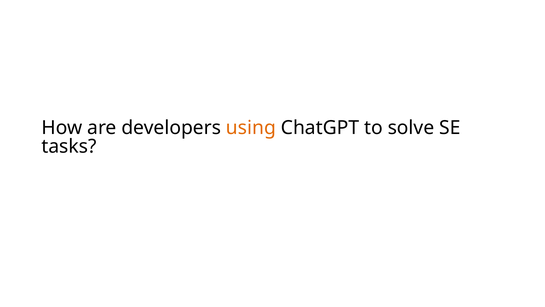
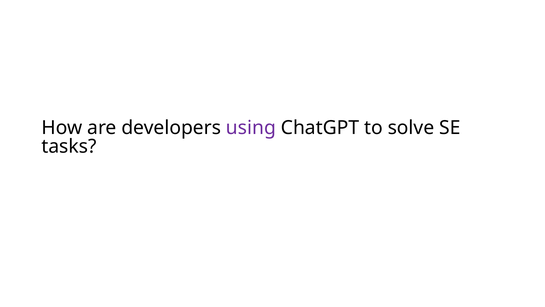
using colour: orange -> purple (251, 128)
